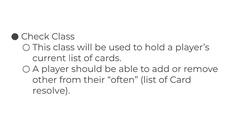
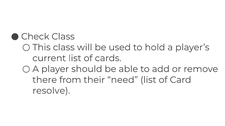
other: other -> there (45, 80)
often: often -> need (123, 80)
